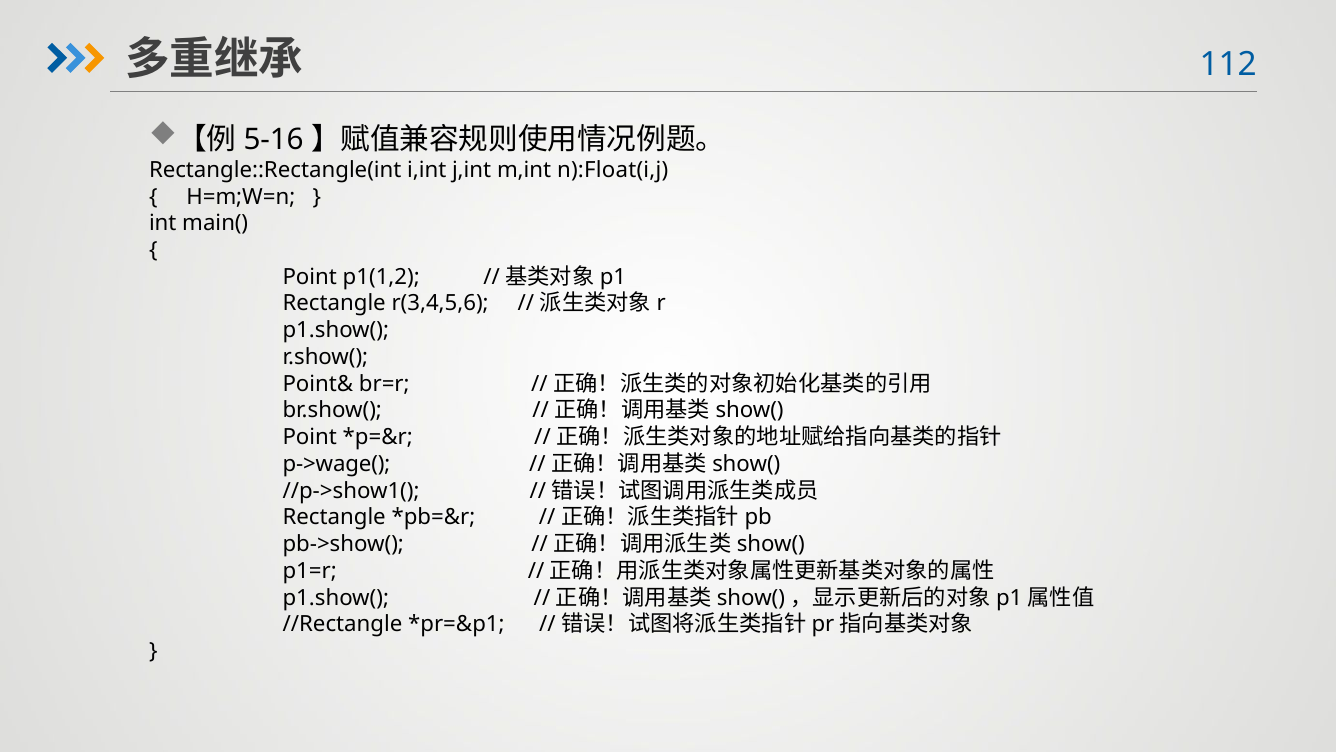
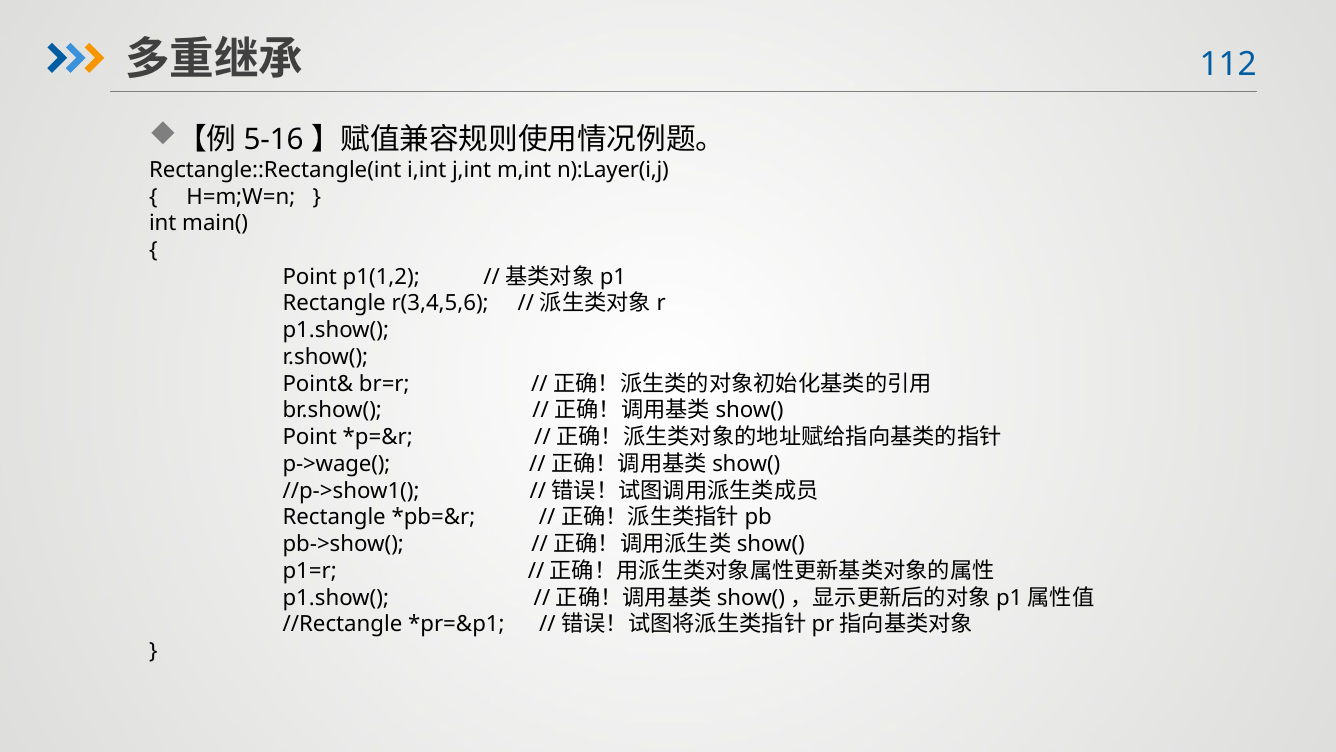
n):Float(i,j: n):Float(i,j -> n):Layer(i,j (613, 170)
